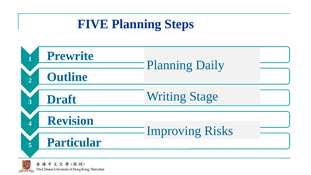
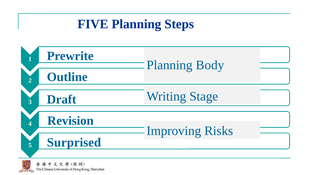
Daily: Daily -> Body (210, 65)
Particular: Particular -> Surprised (74, 142)
